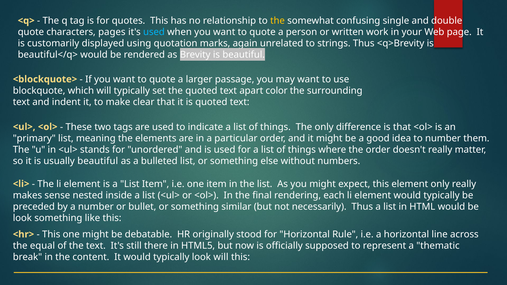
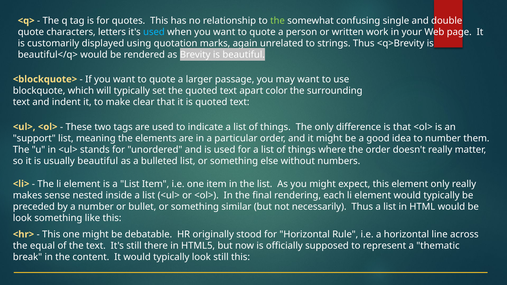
the colour: yellow -> light green (278, 21)
pages: pages -> letters (112, 32)
primary: primary -> support (34, 138)
look will: will -> still (221, 257)
